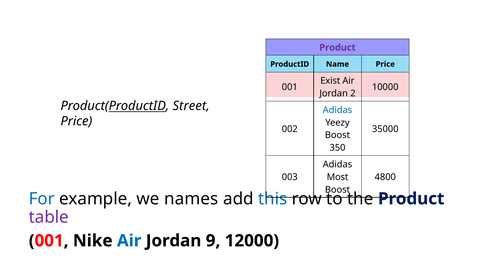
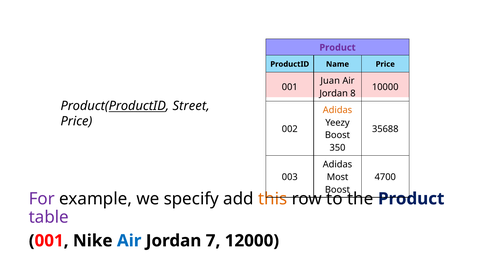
Exist: Exist -> Juan (330, 81)
2: 2 -> 8 (353, 93)
Adidas colour: blue -> orange (338, 110)
35000: 35000 -> 35688 (385, 129)
4800: 4800 -> 4700 (385, 177)
For colour: blue -> purple (42, 198)
names: names -> specify (191, 198)
this colour: blue -> orange (273, 198)
9: 9 -> 7 (213, 240)
